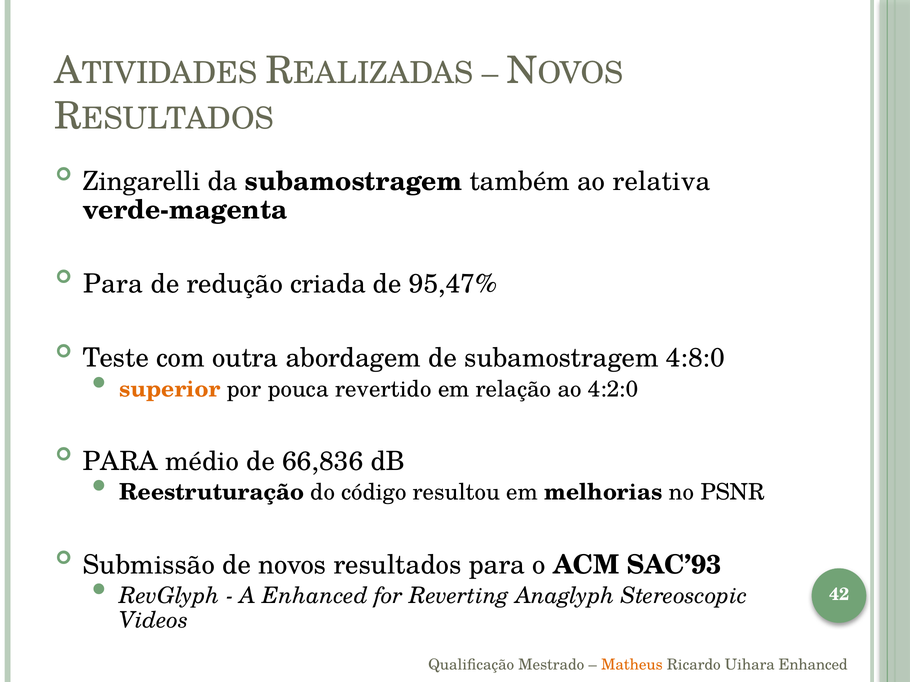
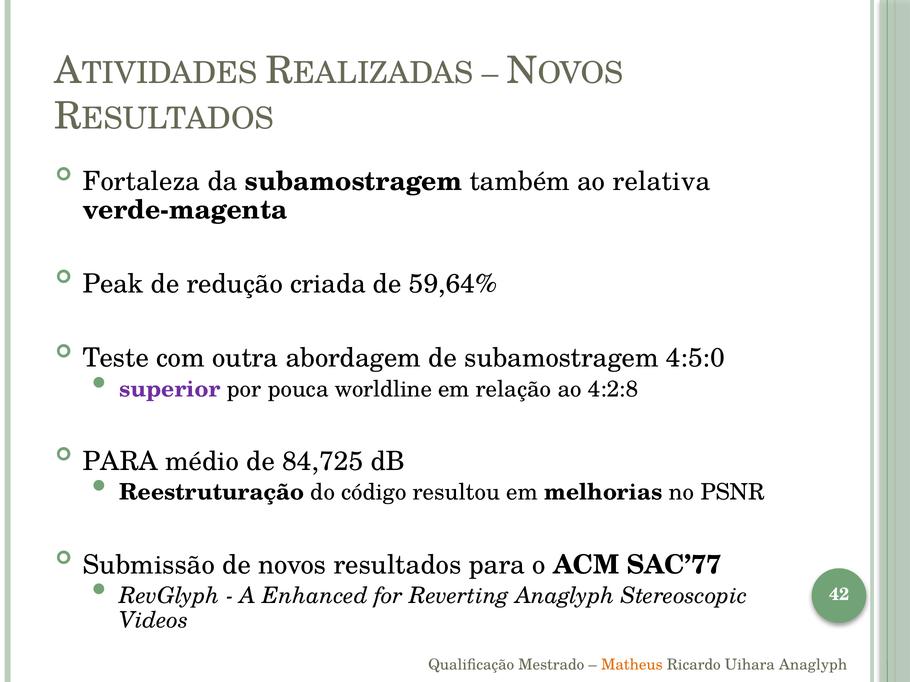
Zingarelli: Zingarelli -> Fortaleza (141, 182)
Para: Para -> Peak (113, 284)
95,47%: 95,47% -> 59,64% (453, 284)
4:8:0: 4:8:0 -> 4:5:0 (695, 358)
superior colour: orange -> purple (170, 389)
revertido: revertido -> worldline (383, 389)
4:2:0: 4:2:0 -> 4:2:8 (613, 389)
66,836: 66,836 -> 84,725 (323, 462)
SAC’93: SAC’93 -> SAC’77 (674, 565)
Uihara Enhanced: Enhanced -> Anaglyph (813, 665)
